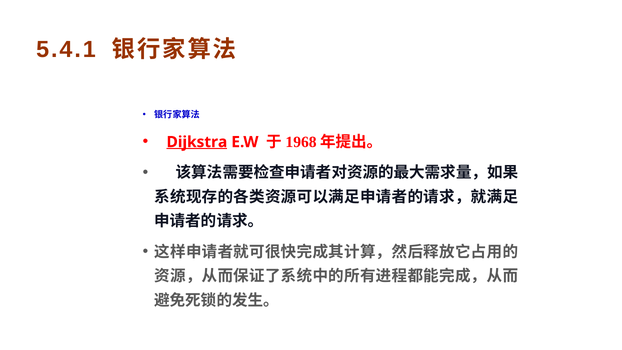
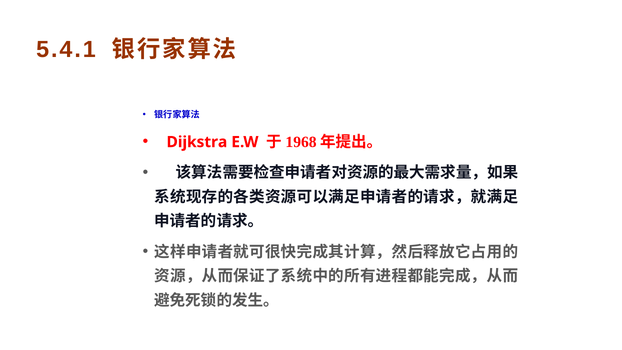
Dijkstra underline: present -> none (197, 142)
